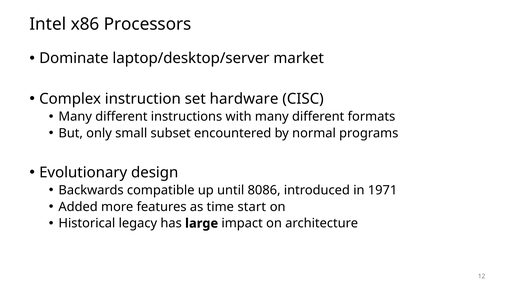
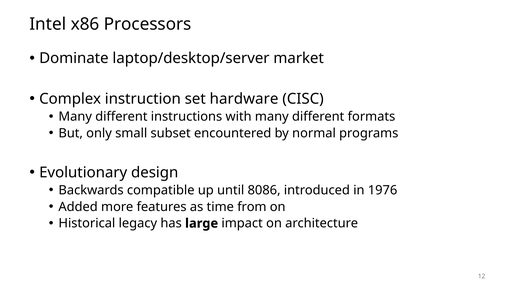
1971: 1971 -> 1976 (383, 190)
start: start -> from (252, 207)
